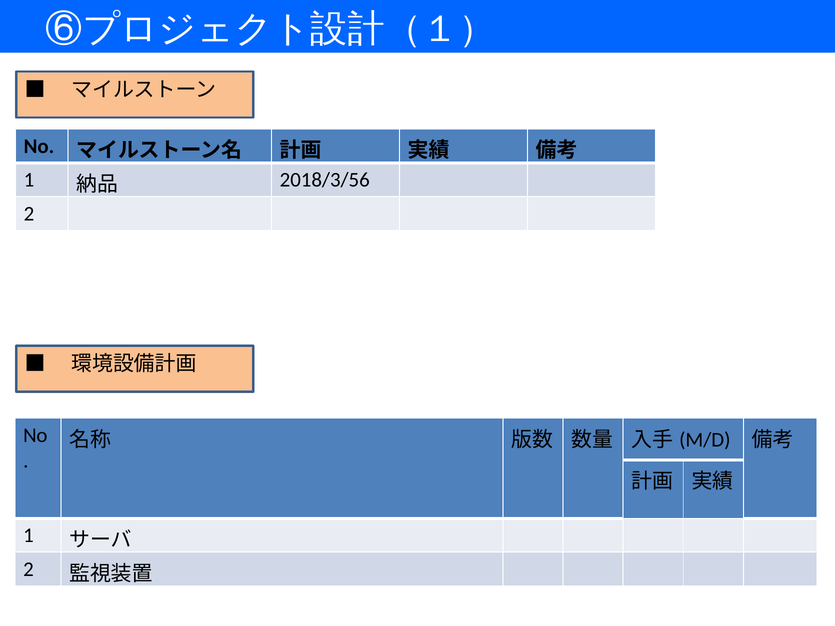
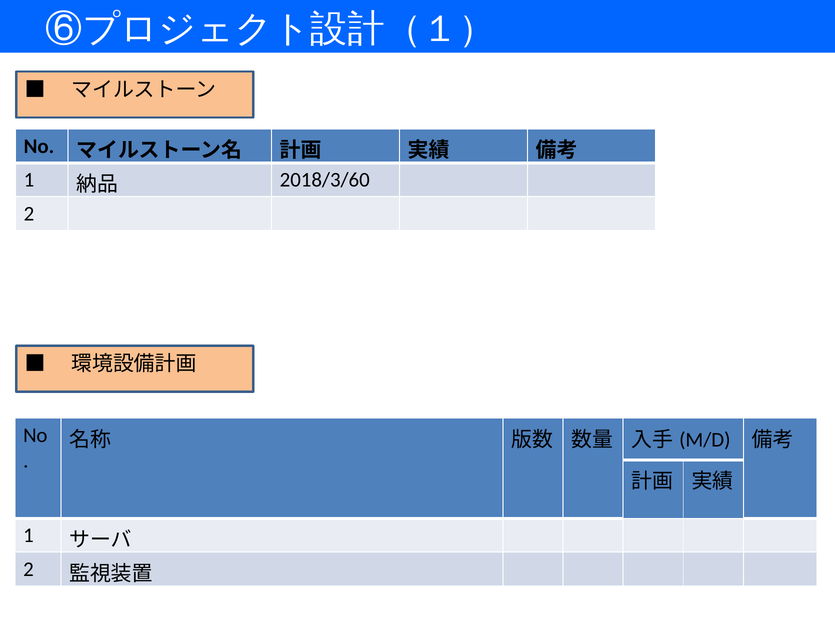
2018/3/56: 2018/3/56 -> 2018/3/60 (325, 180)
